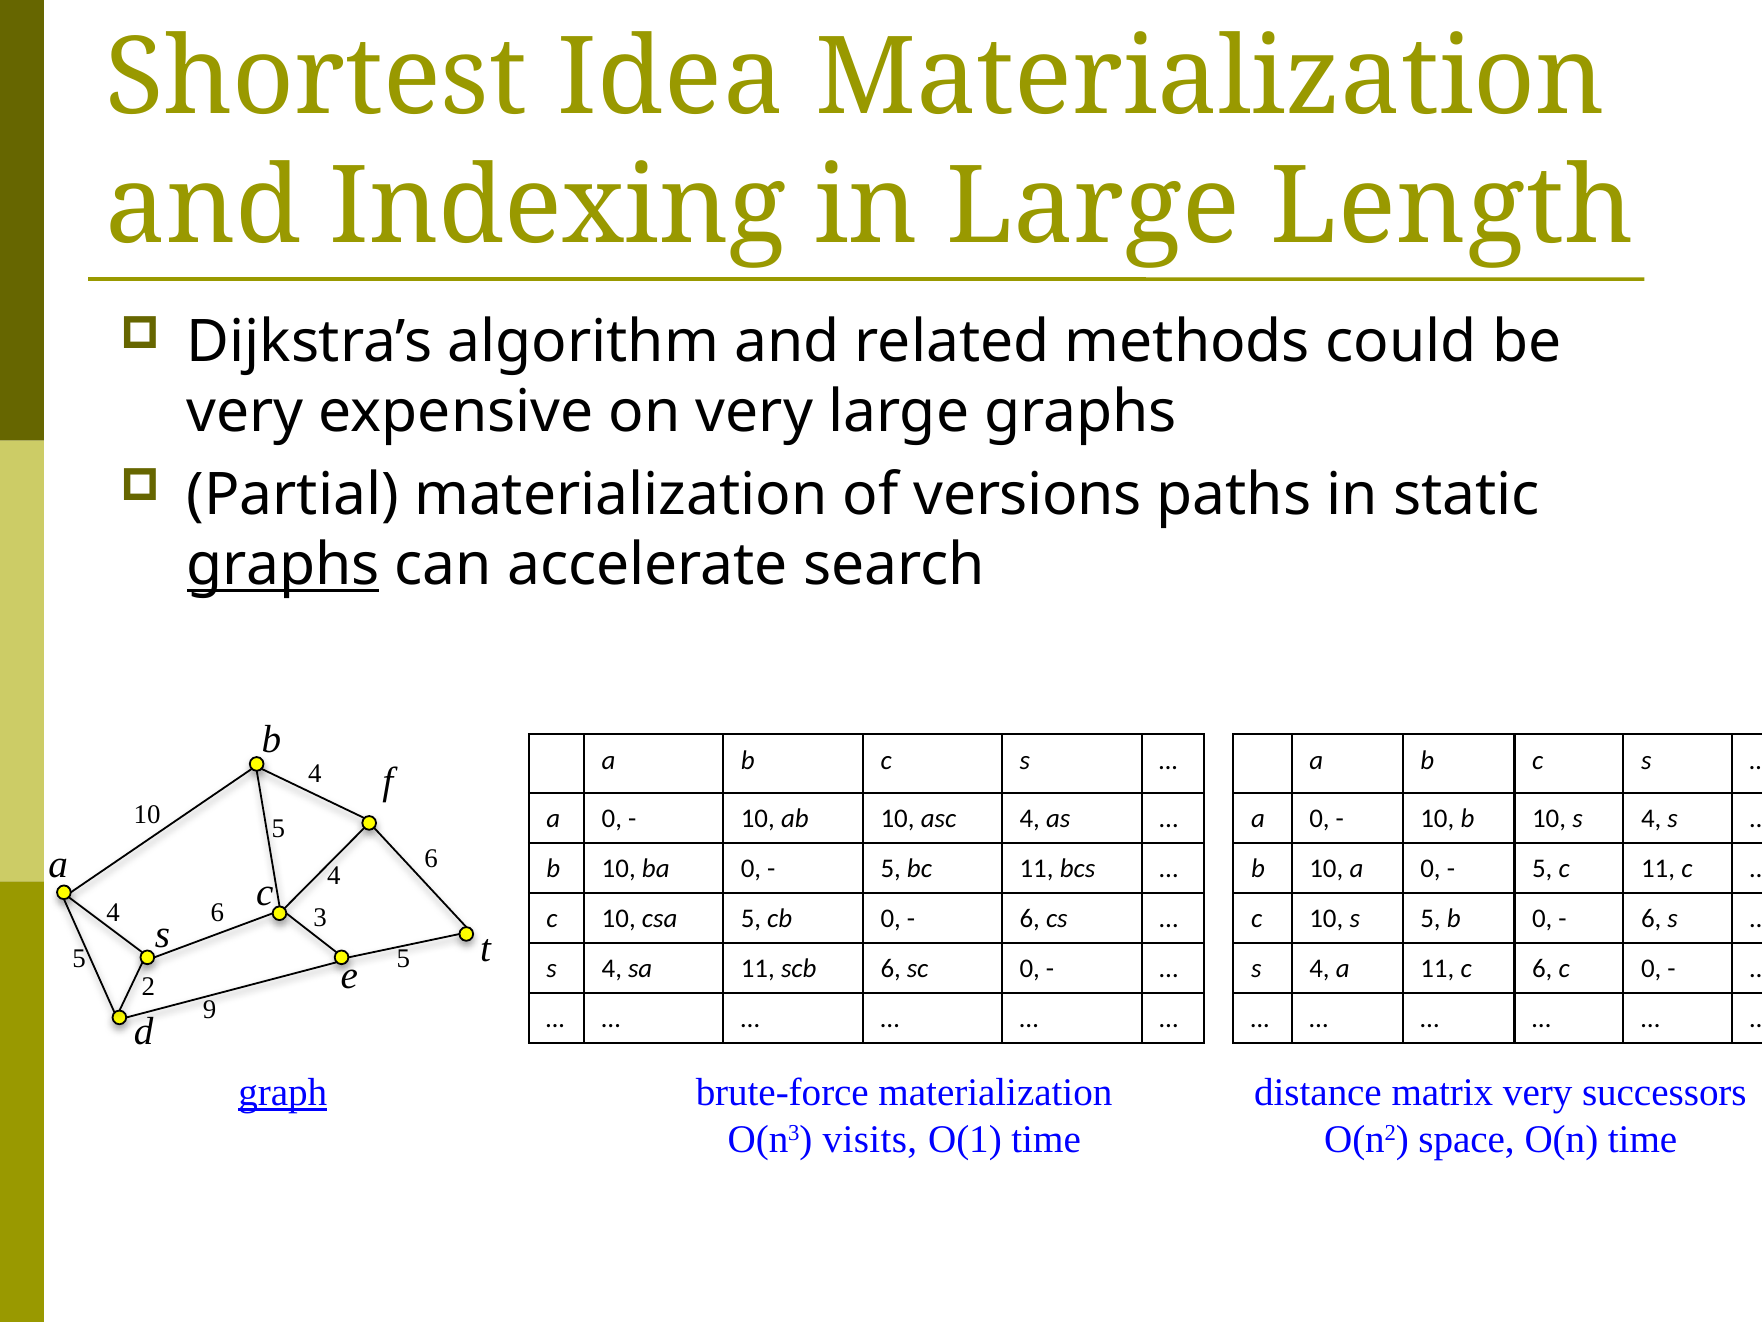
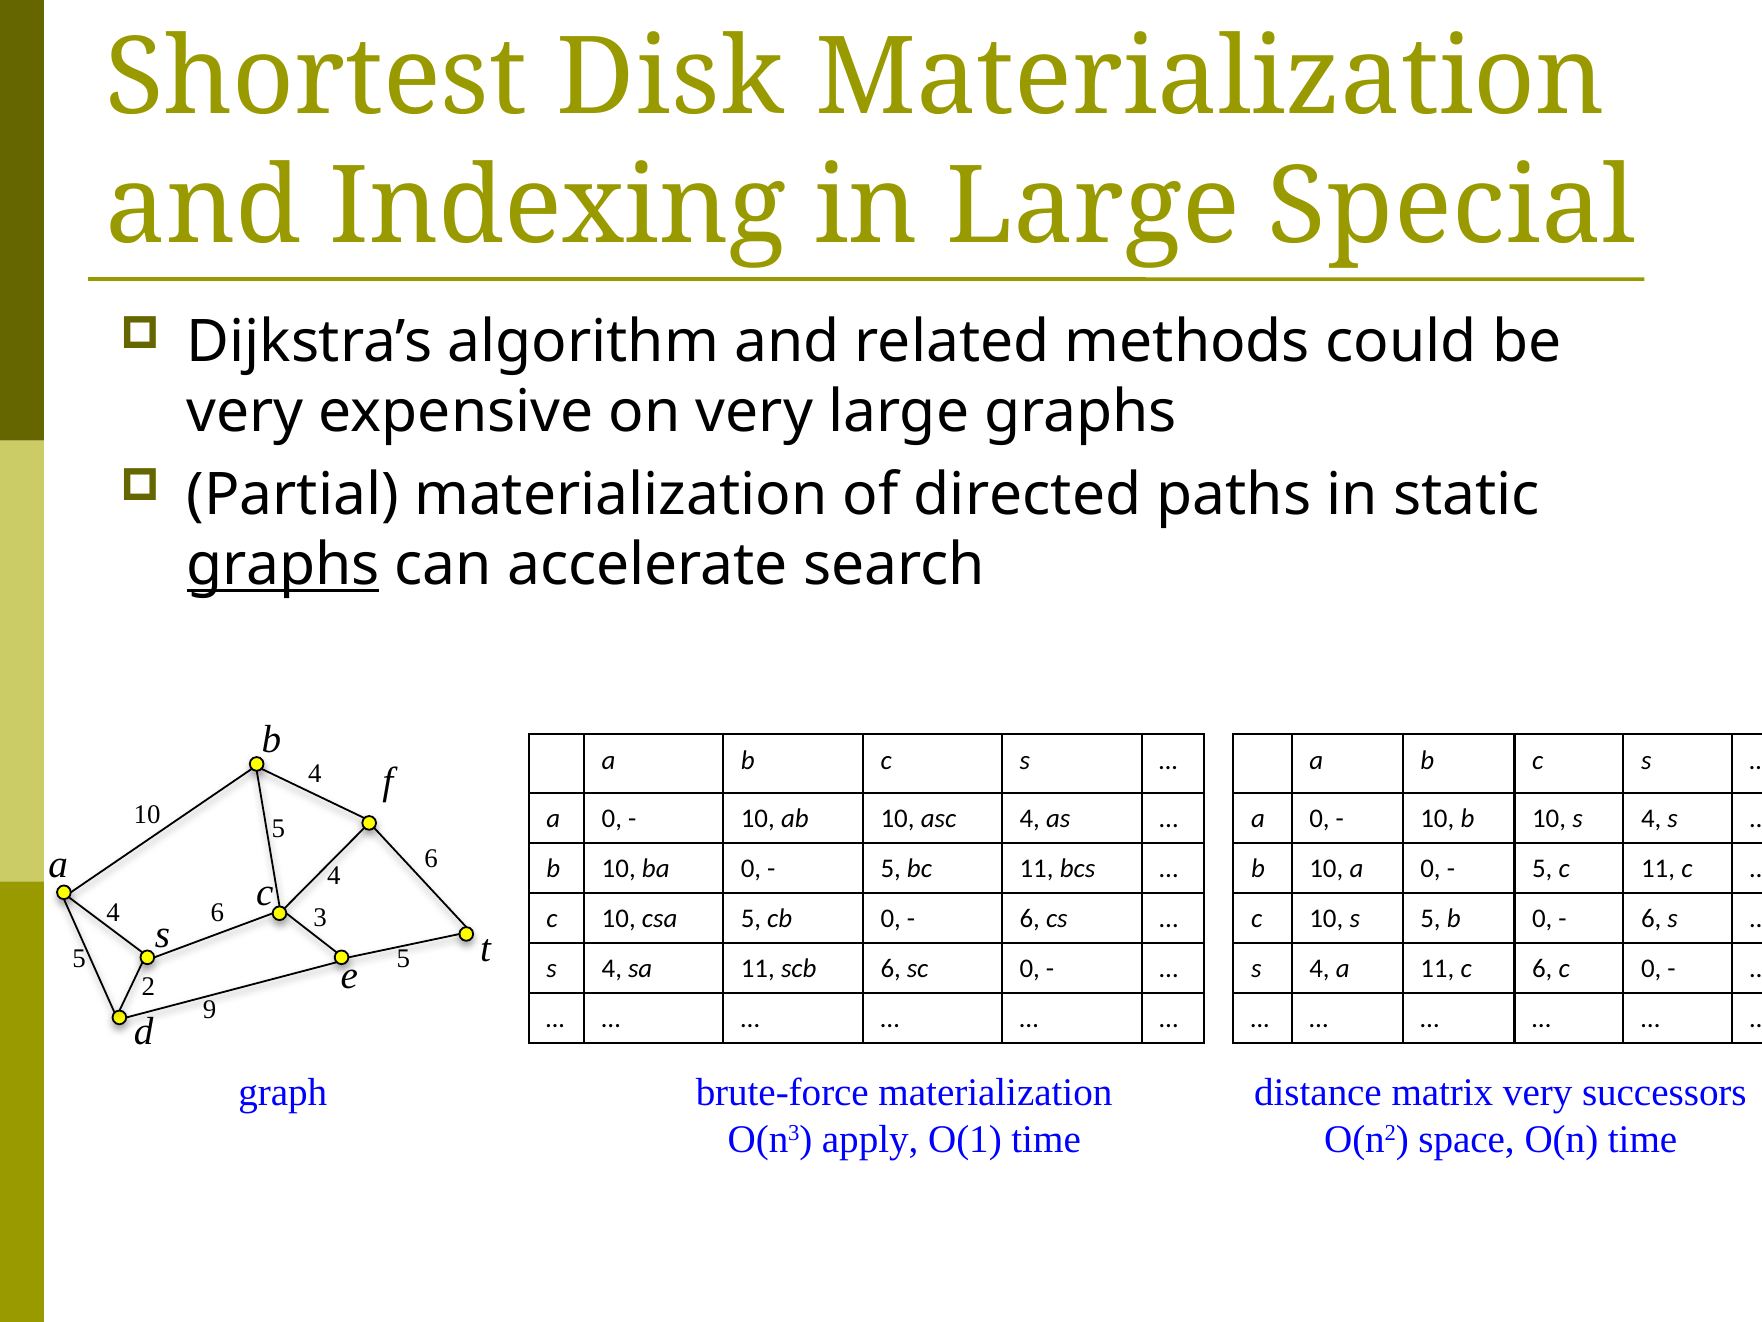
Idea: Idea -> Disk (671, 78)
Length: Length -> Special (1452, 207)
versions: versions -> directed (1028, 495)
graph underline: present -> none (283, 1092)
visits: visits -> apply (870, 1139)
